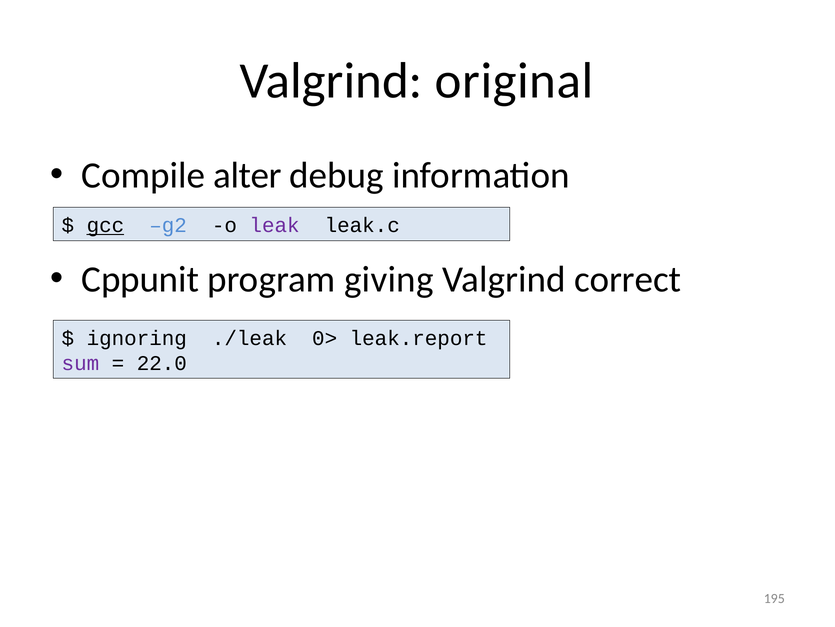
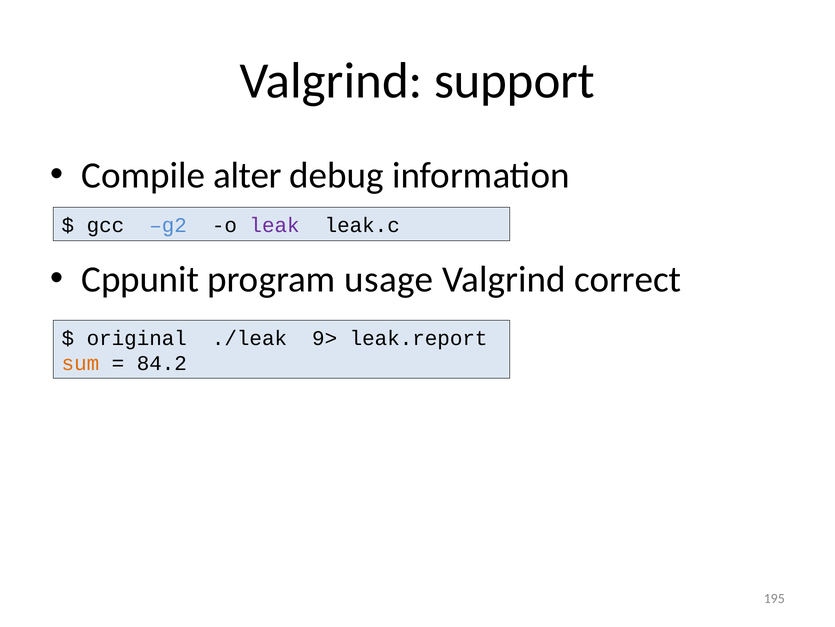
original: original -> support (514, 81)
gcc underline: present -> none (105, 225)
giving: giving -> usage (389, 279)
ignoring: ignoring -> original (137, 338)
0>: 0> -> 9> (325, 338)
sum colour: purple -> orange (80, 363)
22.0: 22.0 -> 84.2 (162, 363)
